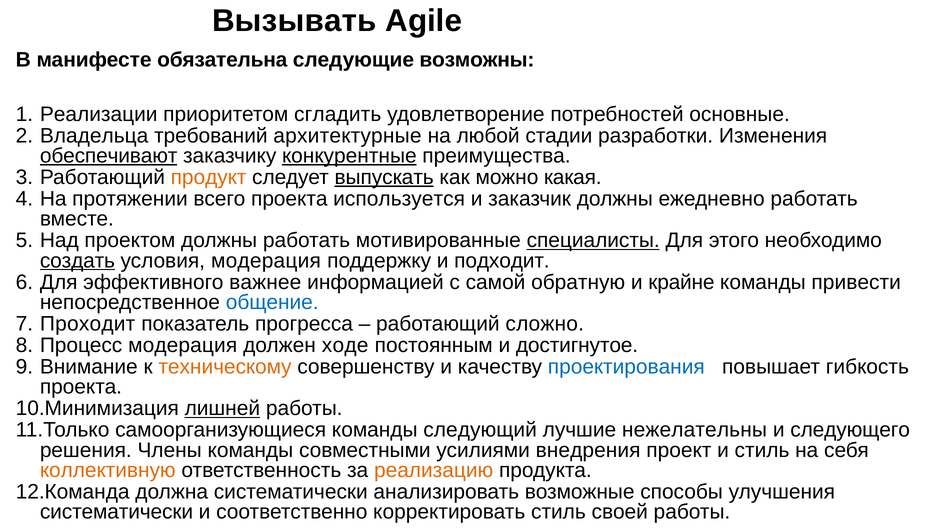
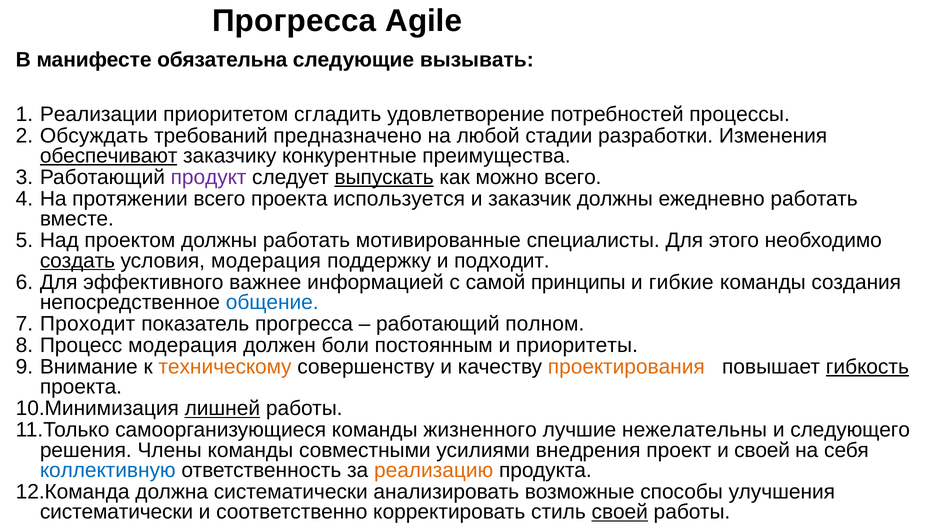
Вызывать: Вызывать -> Прогресса (294, 21)
возможны: возможны -> вызывать (477, 60)
основные: основные -> процессы (740, 114)
Владельца: Владельца -> Обсуждать (94, 135)
архитектурные: архитектурные -> предназначено (348, 135)
конкурентные underline: present -> none (349, 156)
продукт colour: orange -> purple (209, 177)
можно какая: какая -> всего (573, 177)
специалисты underline: present -> none (593, 240)
обратную: обратную -> принципы (578, 282)
крайне: крайне -> гибкие (681, 282)
привести: привести -> создания (856, 282)
сложно: сложно -> полном (545, 323)
ходе: ходе -> боли (345, 345)
достигнутое: достигнутое -> приоритеты (577, 345)
проектирования colour: blue -> orange (626, 366)
гибкость underline: none -> present (867, 366)
следующий: следующий -> жизненного (480, 430)
и стиль: стиль -> своей (762, 450)
коллективную colour: orange -> blue (108, 470)
своей underline: none -> present (620, 511)
